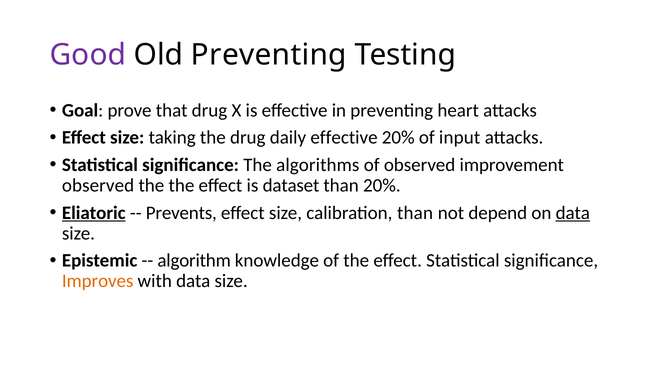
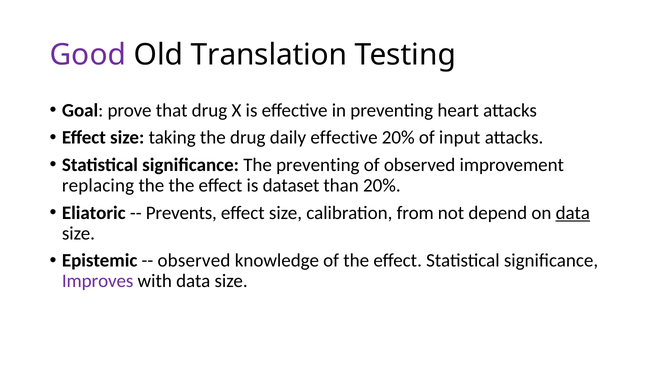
Old Preventing: Preventing -> Translation (269, 55)
The algorithms: algorithms -> preventing (318, 165)
observed: observed -> replacing (98, 185)
Eliatoric underline: present -> none (94, 213)
calibration than: than -> from (415, 213)
algorithm: algorithm -> observed (194, 260)
Improves colour: orange -> purple (98, 281)
